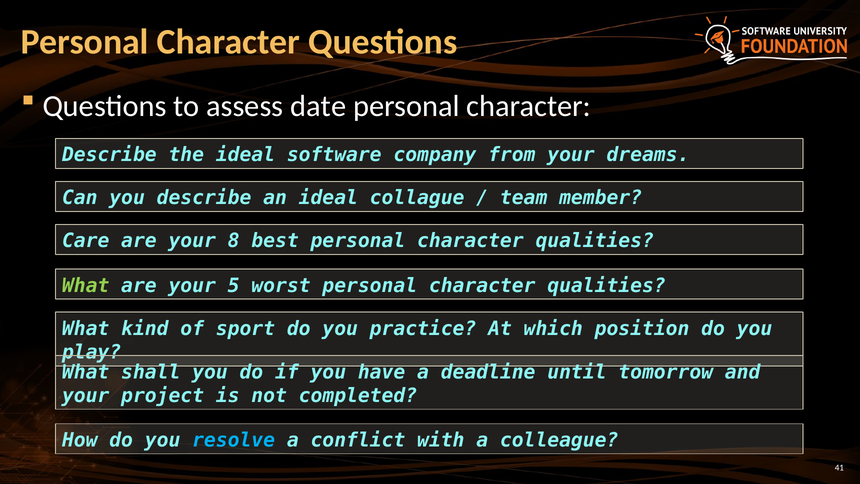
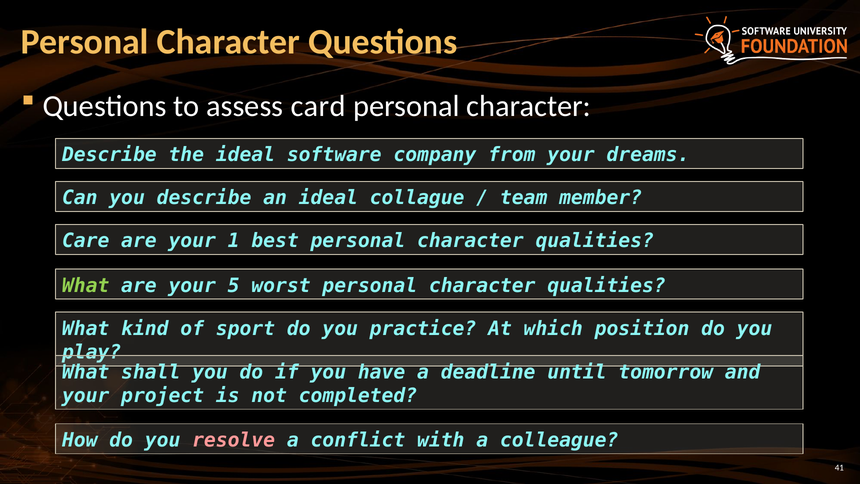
date: date -> card (318, 106)
8: 8 -> 1 (234, 241)
resolve colour: light blue -> pink (234, 440)
